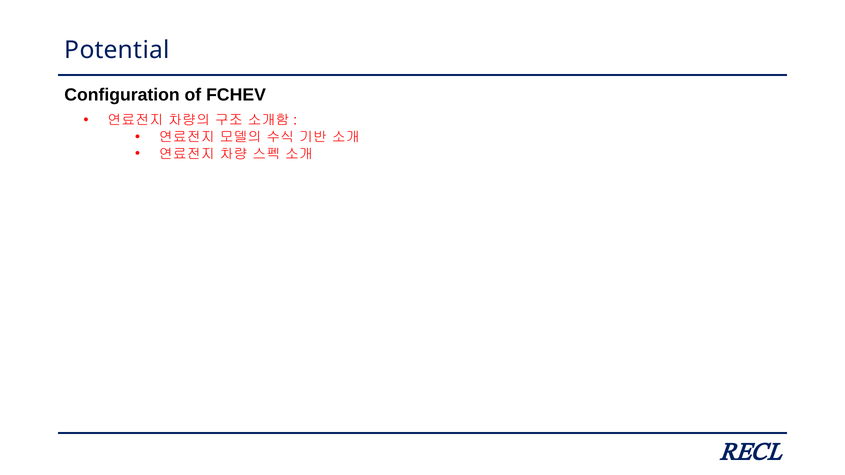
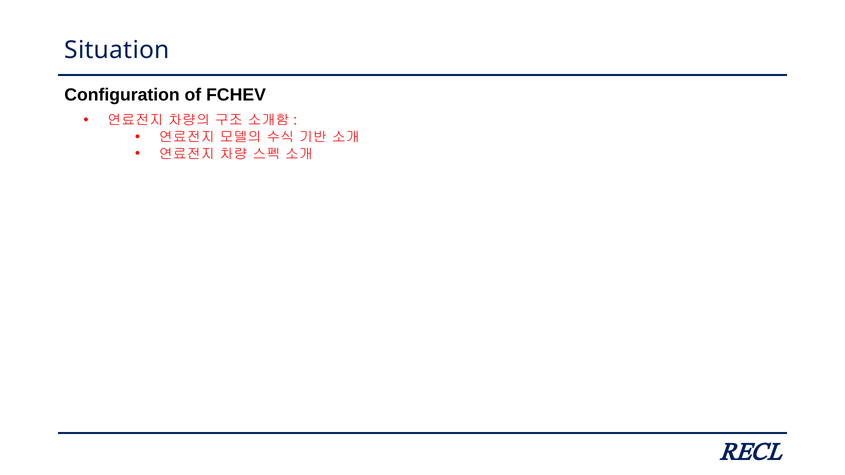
Potential: Potential -> Situation (117, 50)
